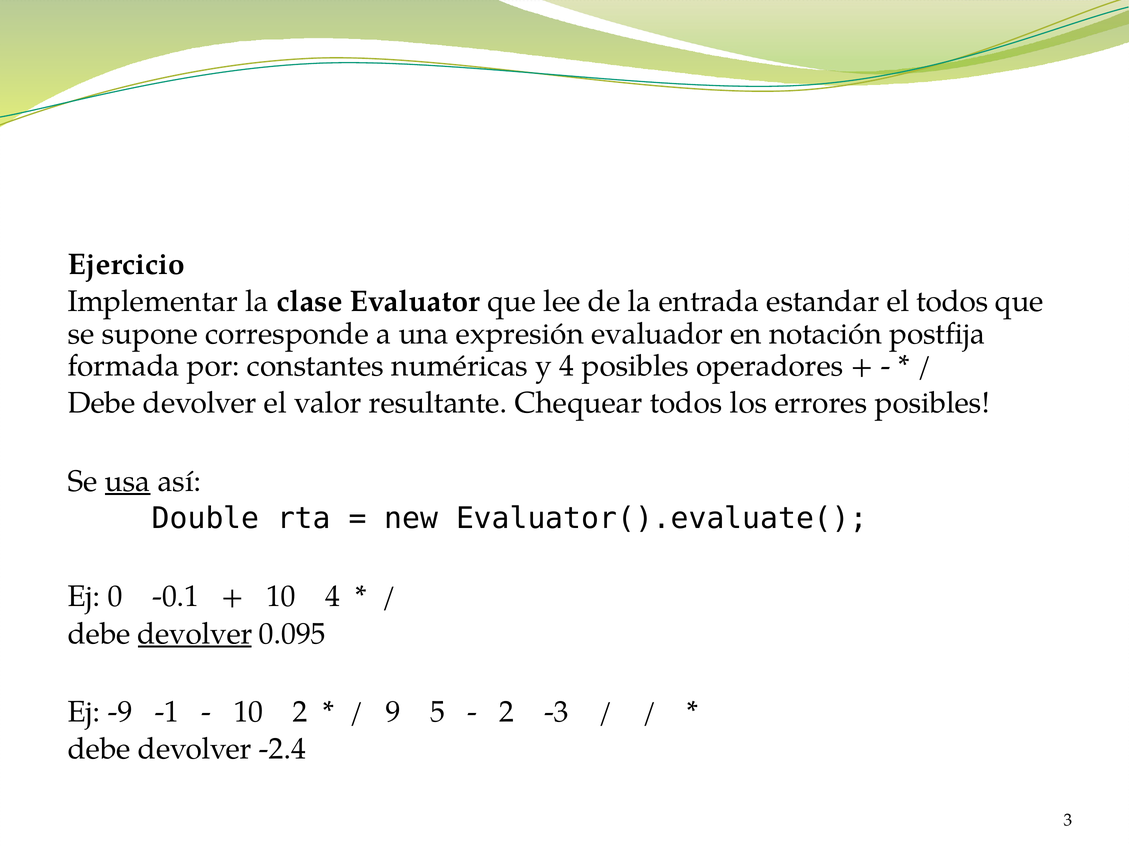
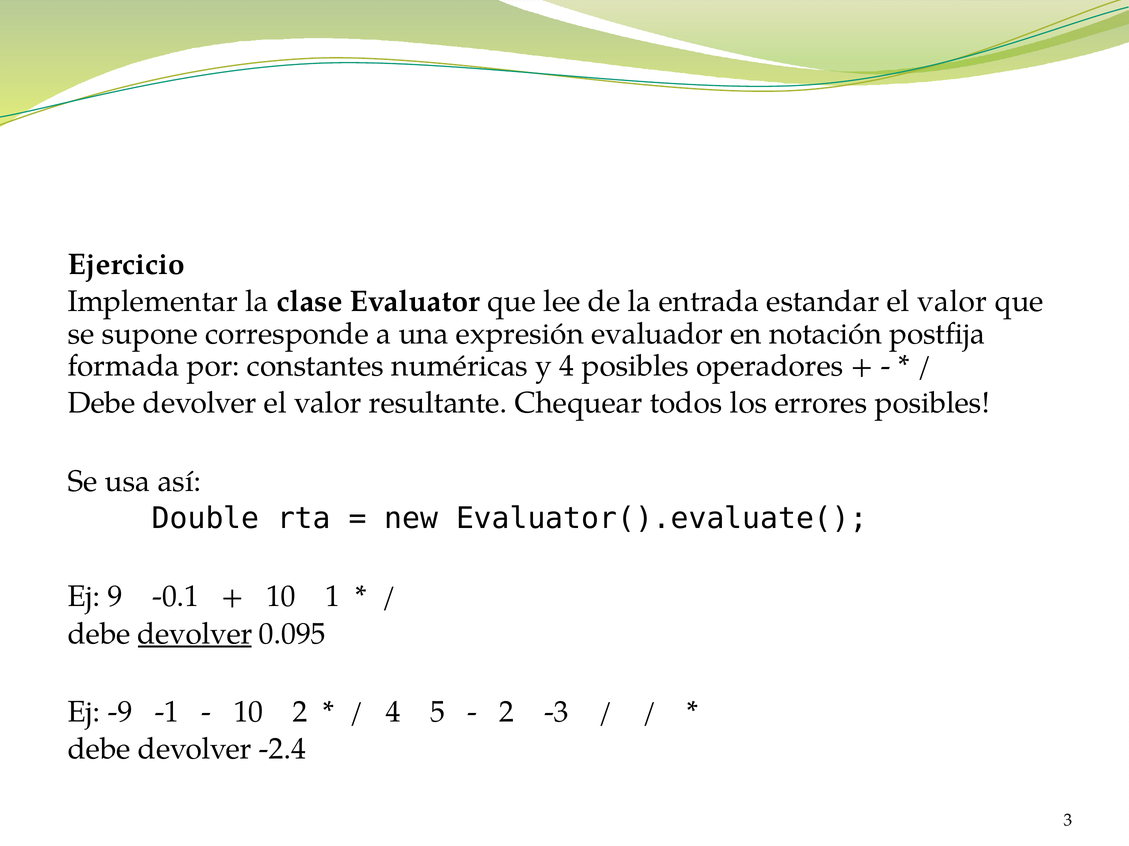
estandar el todos: todos -> valor (952, 302)
usa underline: present -> none (128, 482)
0: 0 -> 9 (115, 597)
10 4: 4 -> 1 (333, 597)
9: 9 -> 4 (393, 713)
